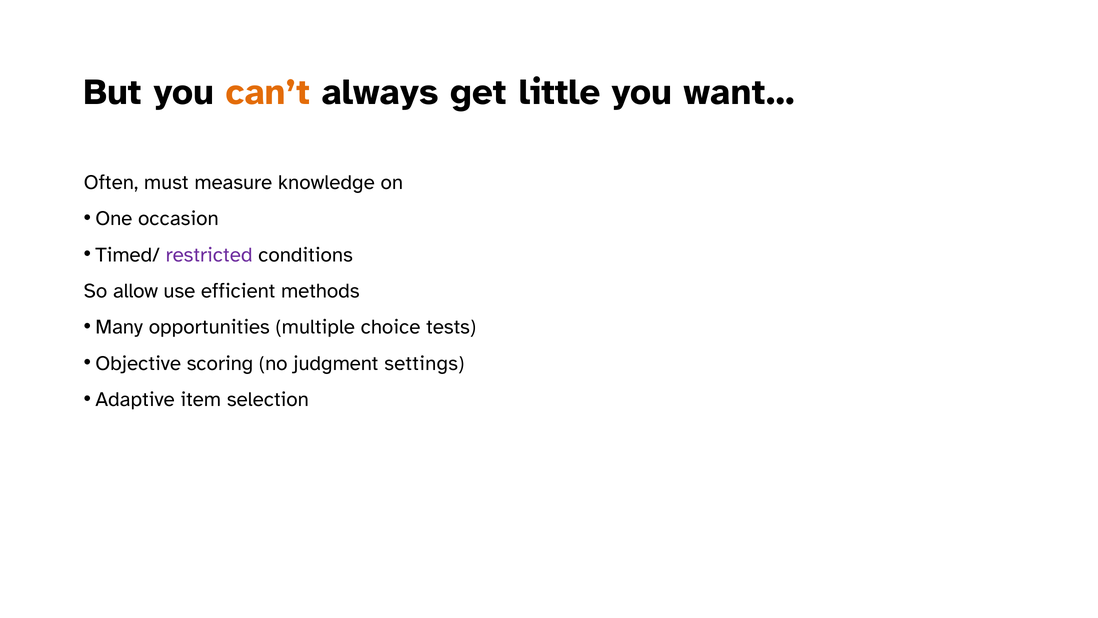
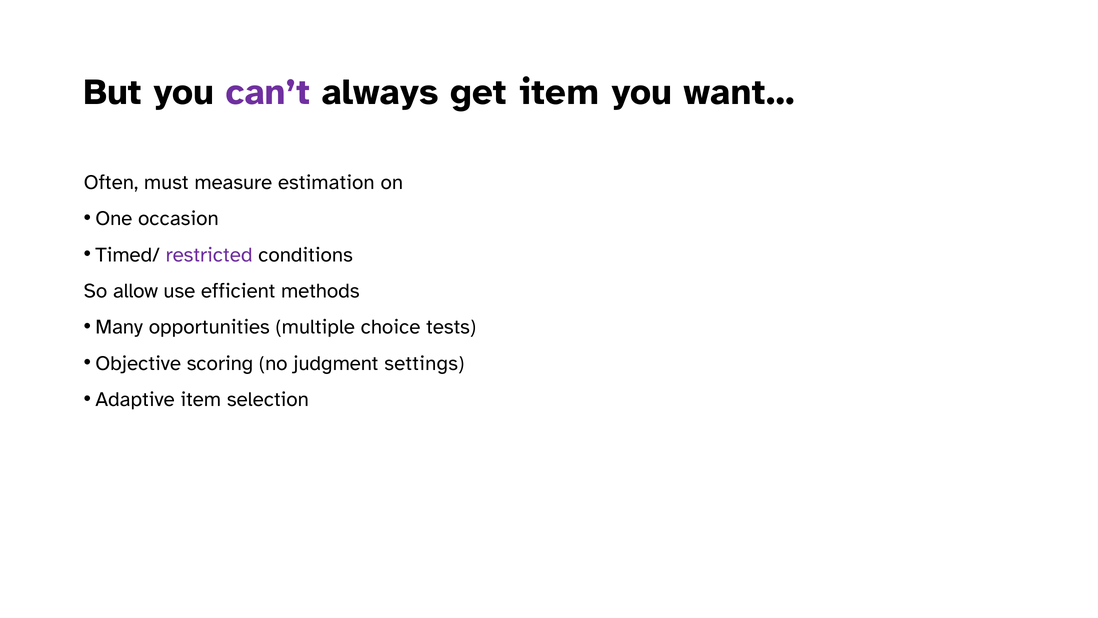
can’t colour: orange -> purple (268, 92)
get little: little -> item (559, 92)
knowledge: knowledge -> estimation (326, 182)
